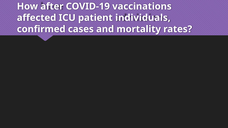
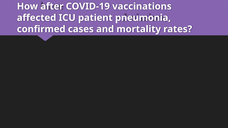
individuals: individuals -> pneumonia (143, 18)
